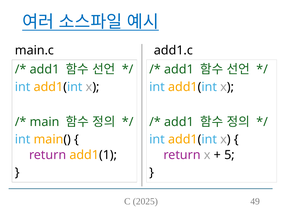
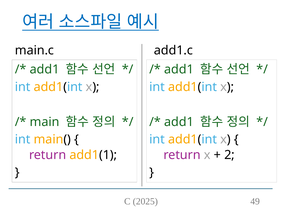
5: 5 -> 2 (229, 155)
